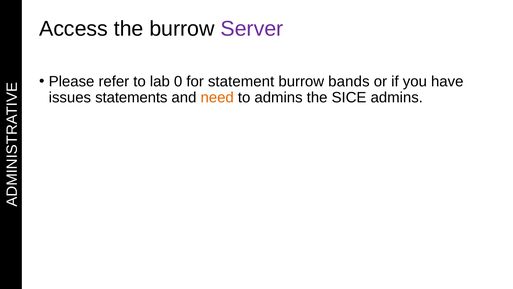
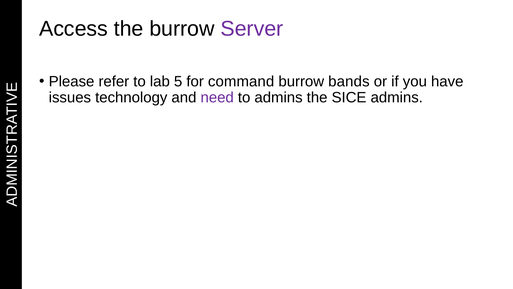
0: 0 -> 5 (178, 81)
statement: statement -> command (241, 81)
statements: statements -> technology (131, 97)
need colour: orange -> purple (217, 97)
